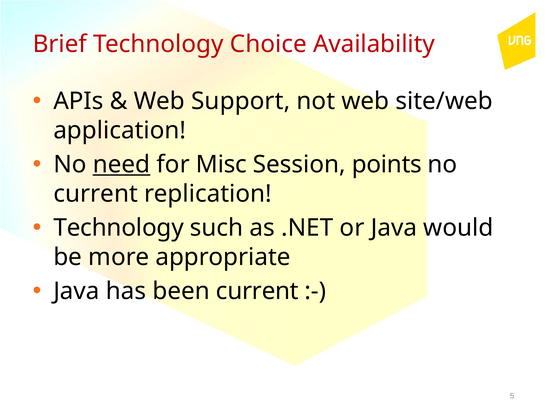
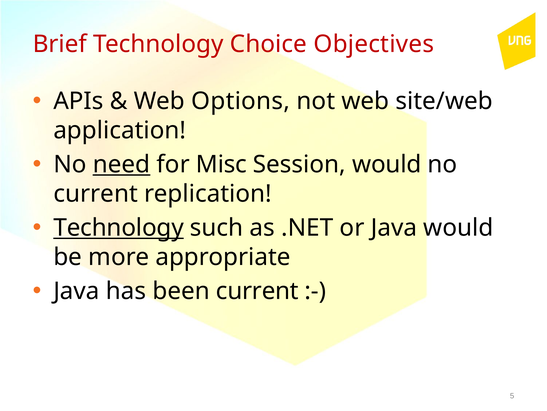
Availability: Availability -> Objectives (374, 44)
Support: Support -> Options (241, 101)
Session points: points -> would (387, 164)
Technology underline: none -> present (119, 228)
